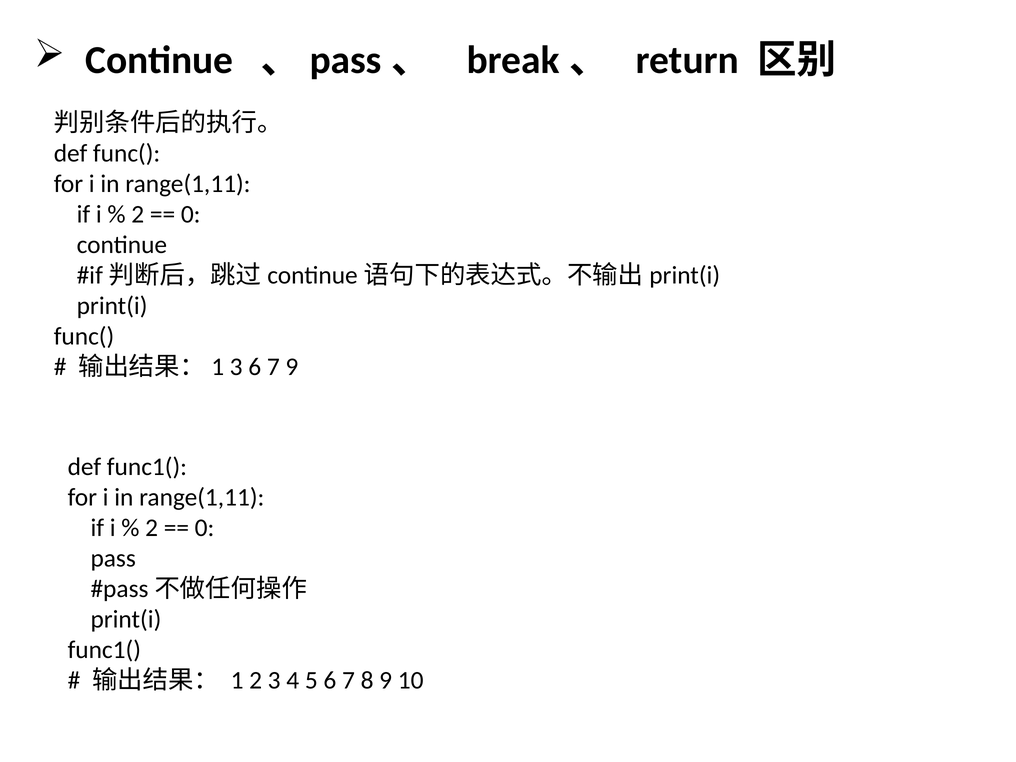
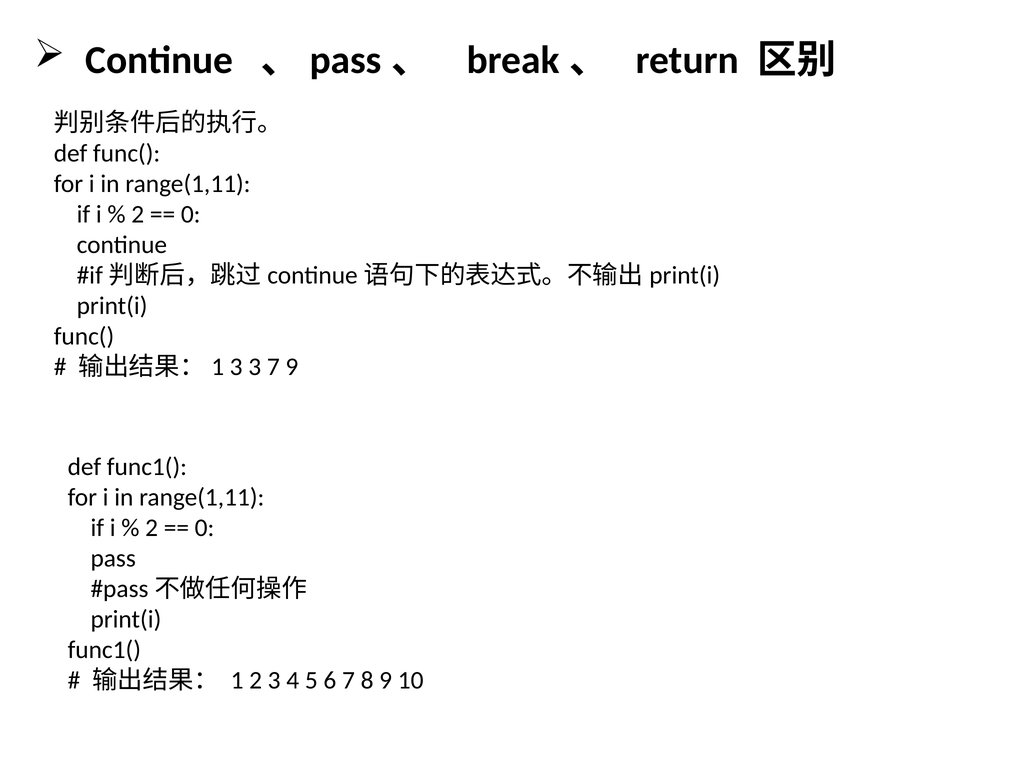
3 6: 6 -> 3 (255, 367)
